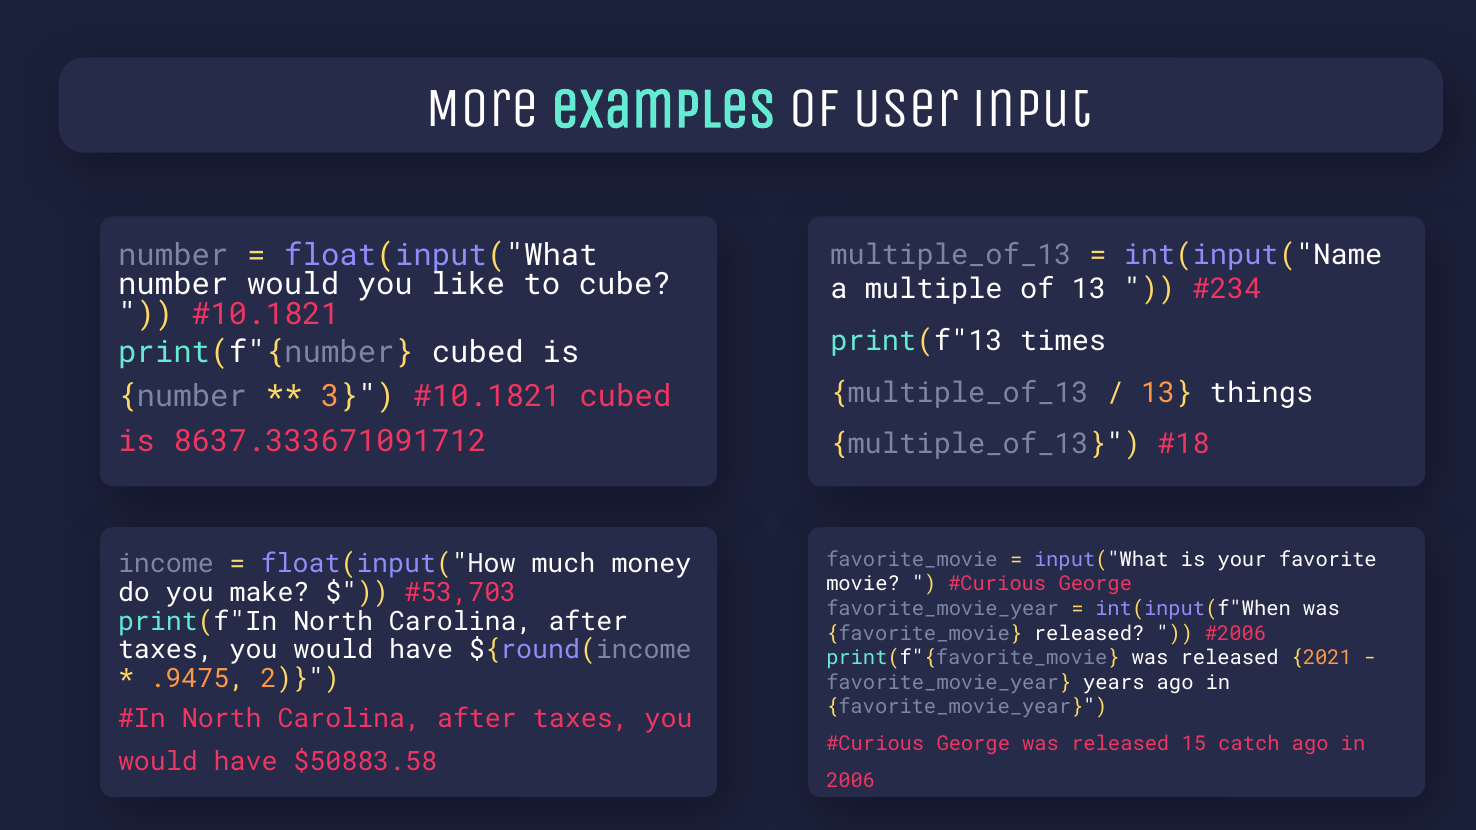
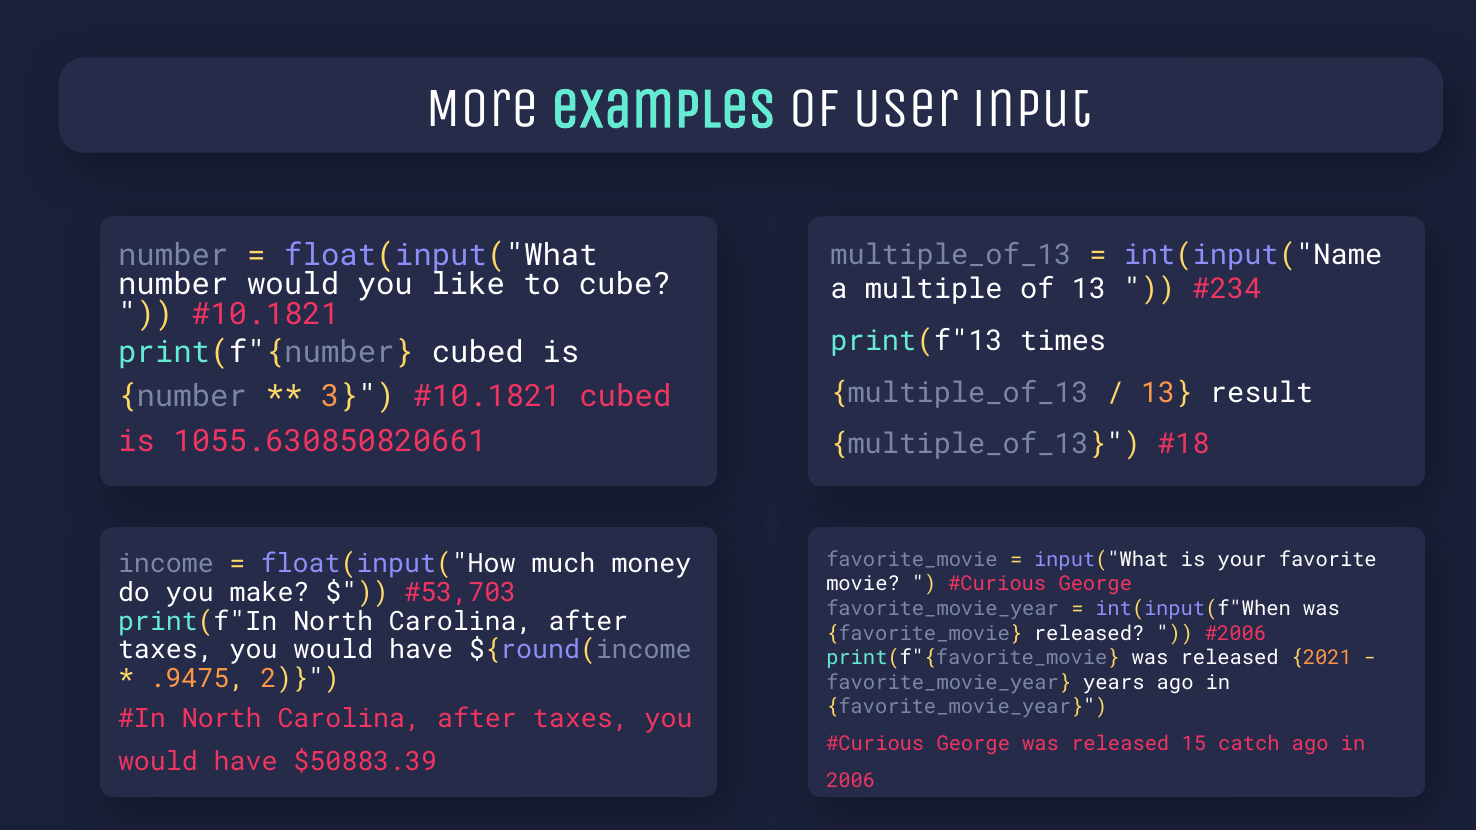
things: things -> result (1262, 393)
8637.333671091712: 8637.333671091712 -> 1055.630850820661 (330, 441)
$50883.58: $50883.58 -> $50883.39 (365, 762)
